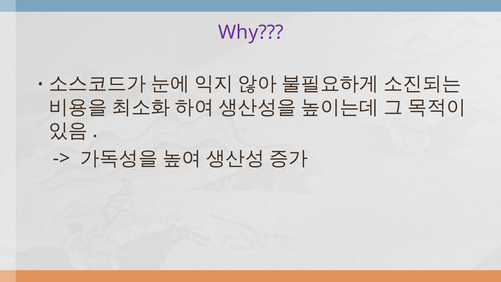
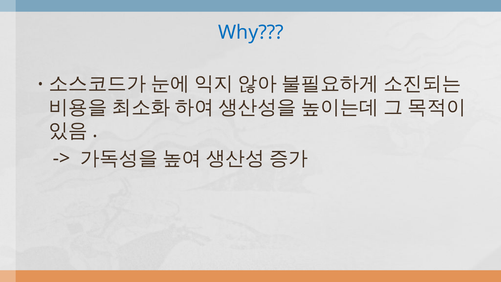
Why colour: purple -> blue (251, 32)
